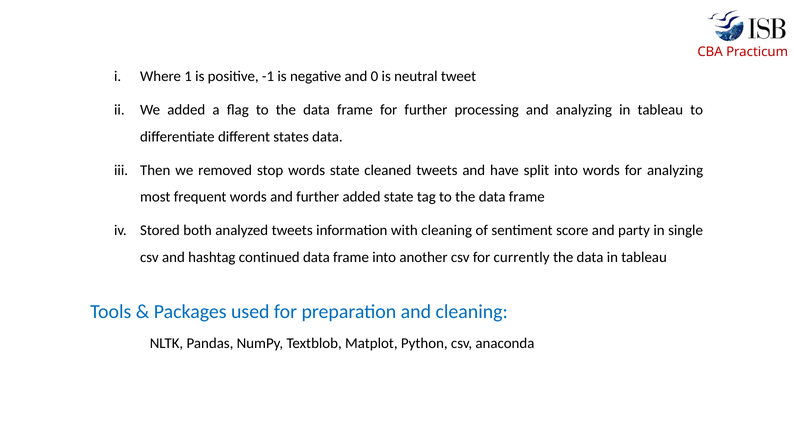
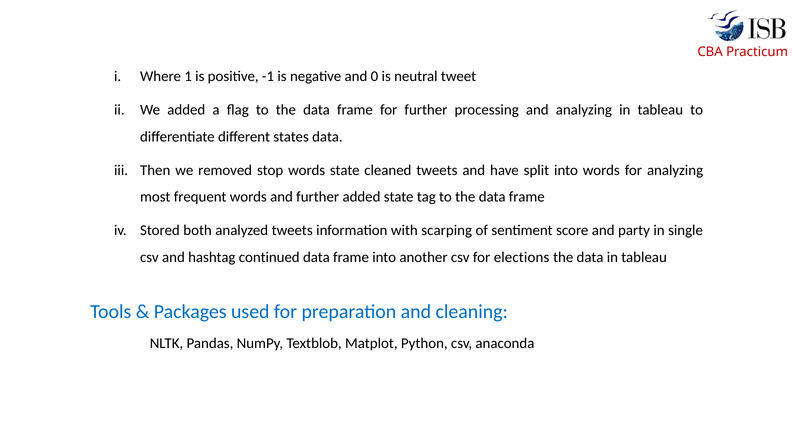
with cleaning: cleaning -> scarping (447, 230)
currently: currently -> elections (522, 257)
